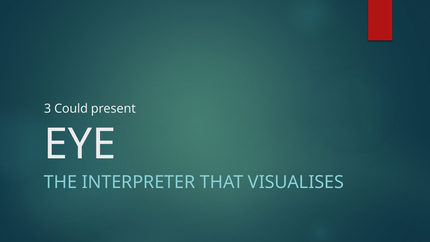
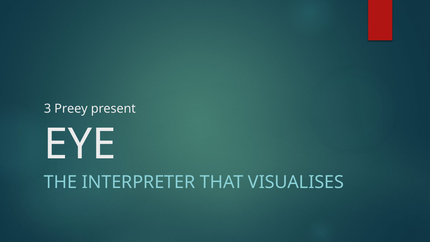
Could: Could -> Preey (71, 109)
